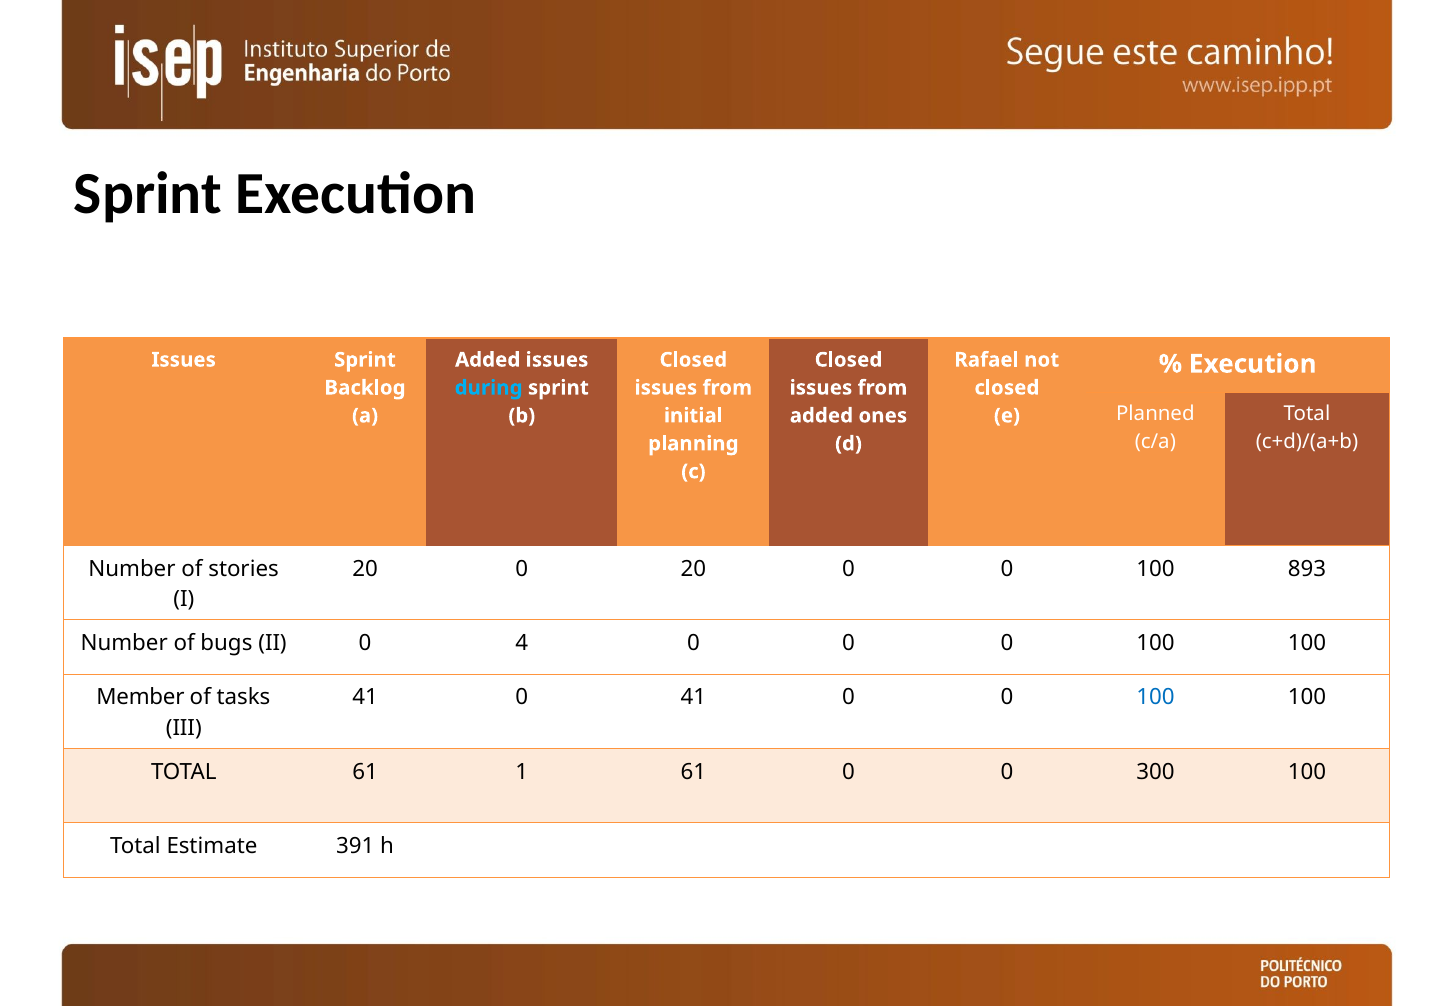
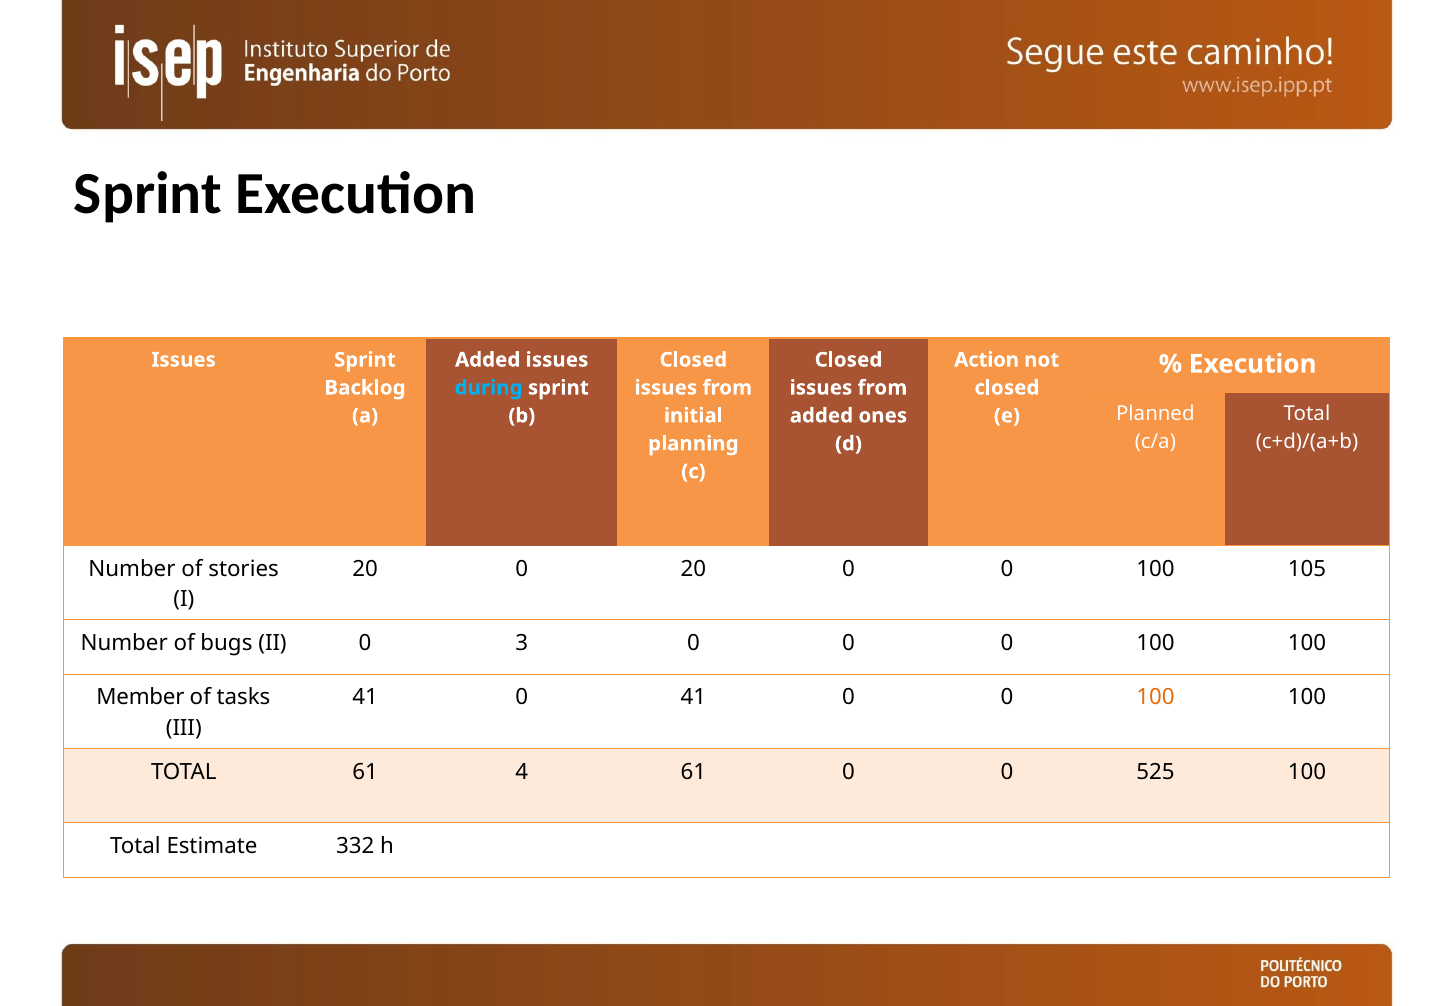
Rafael: Rafael -> Action (987, 360)
893: 893 -> 105 (1307, 569)
4: 4 -> 3 (522, 643)
100 colour: blue -> orange (1155, 697)
1: 1 -> 4 (522, 772)
300: 300 -> 525 (1155, 772)
391: 391 -> 332 (355, 846)
